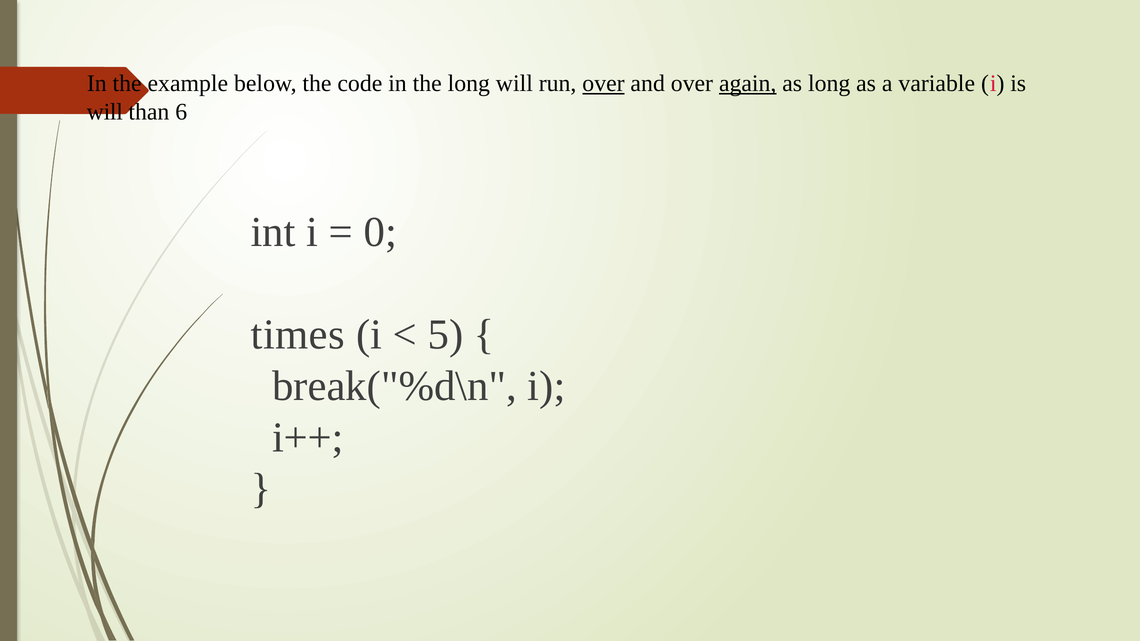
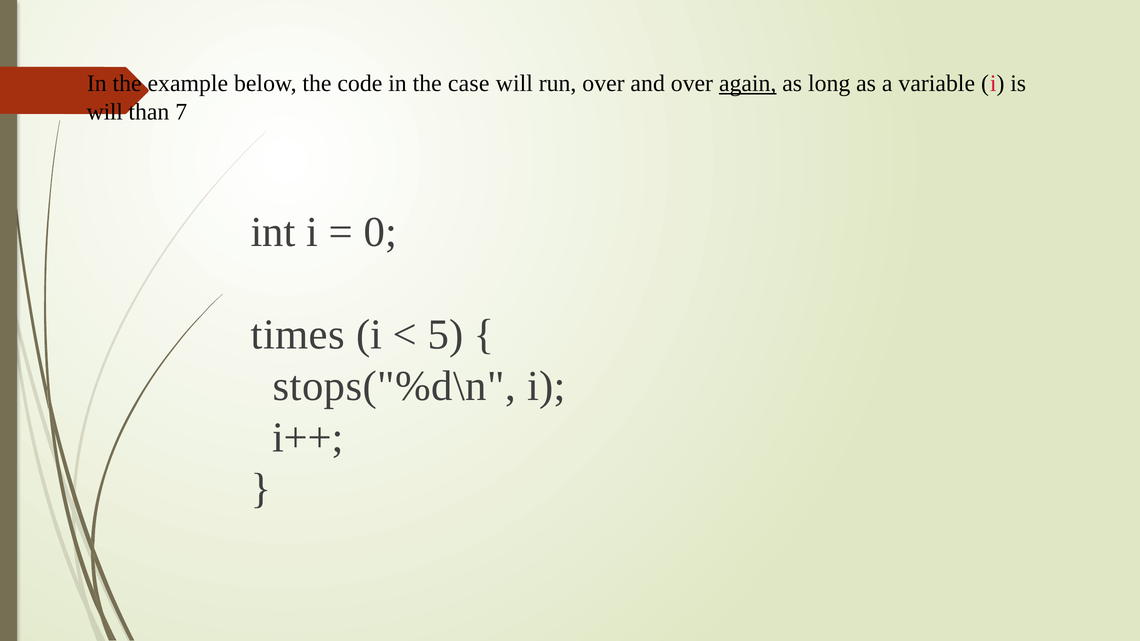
the long: long -> case (469, 83)
over underline: present -> none (603, 83)
6: 6 -> 7 (181, 112)
break("%d\n: break("%d\n -> stops("%d\n (394, 386)
